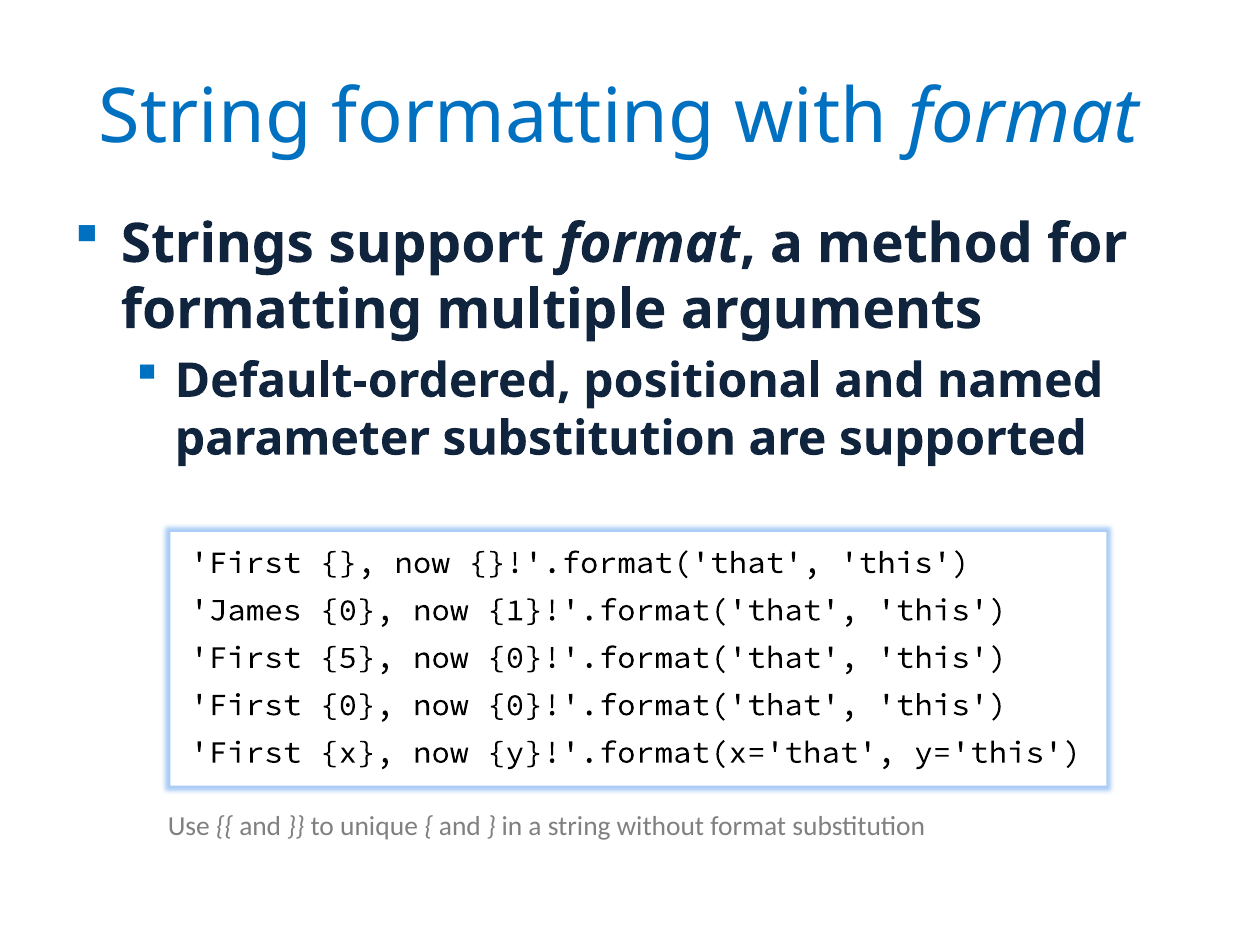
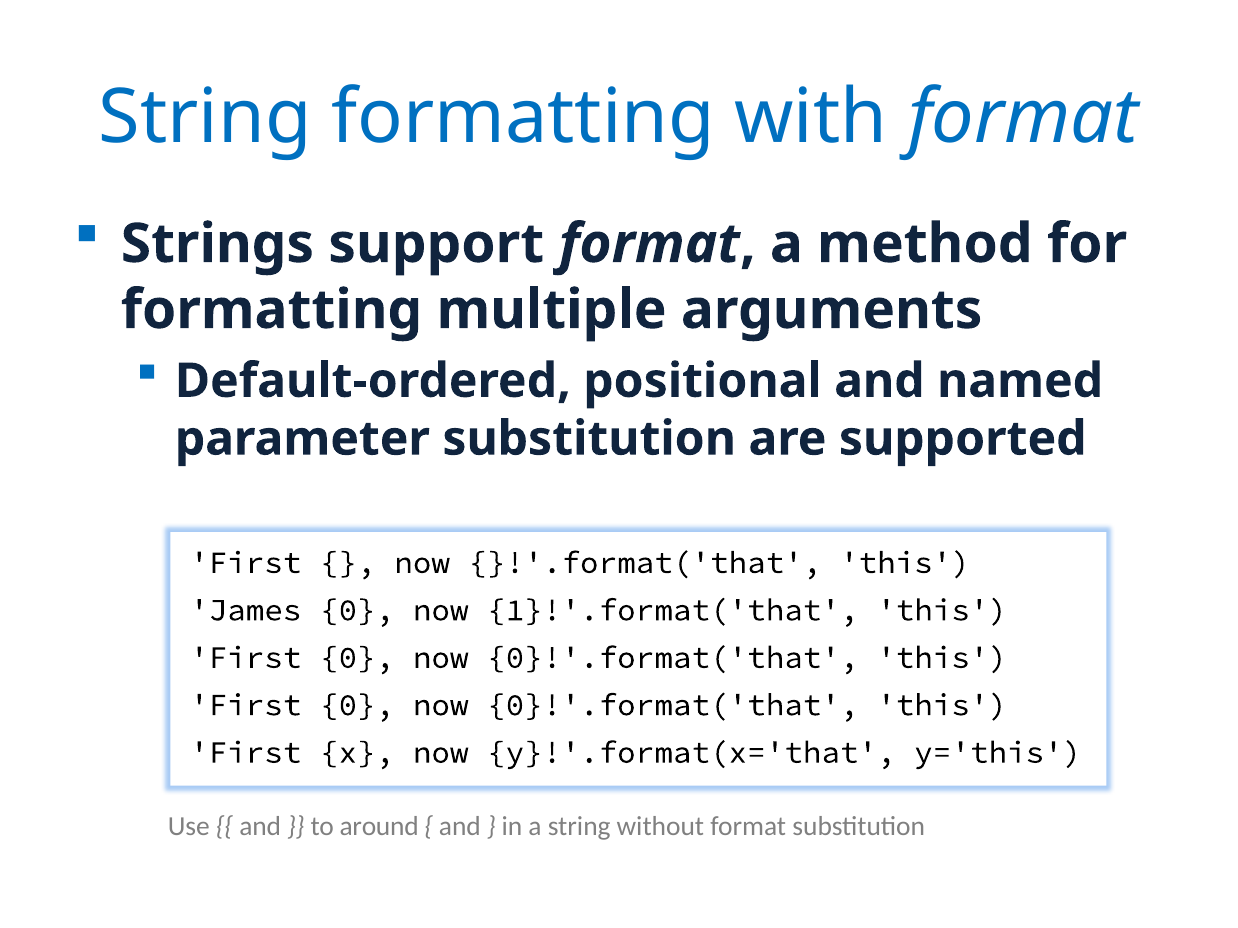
5: 5 -> 0 (357, 658)
unique: unique -> around (379, 827)
